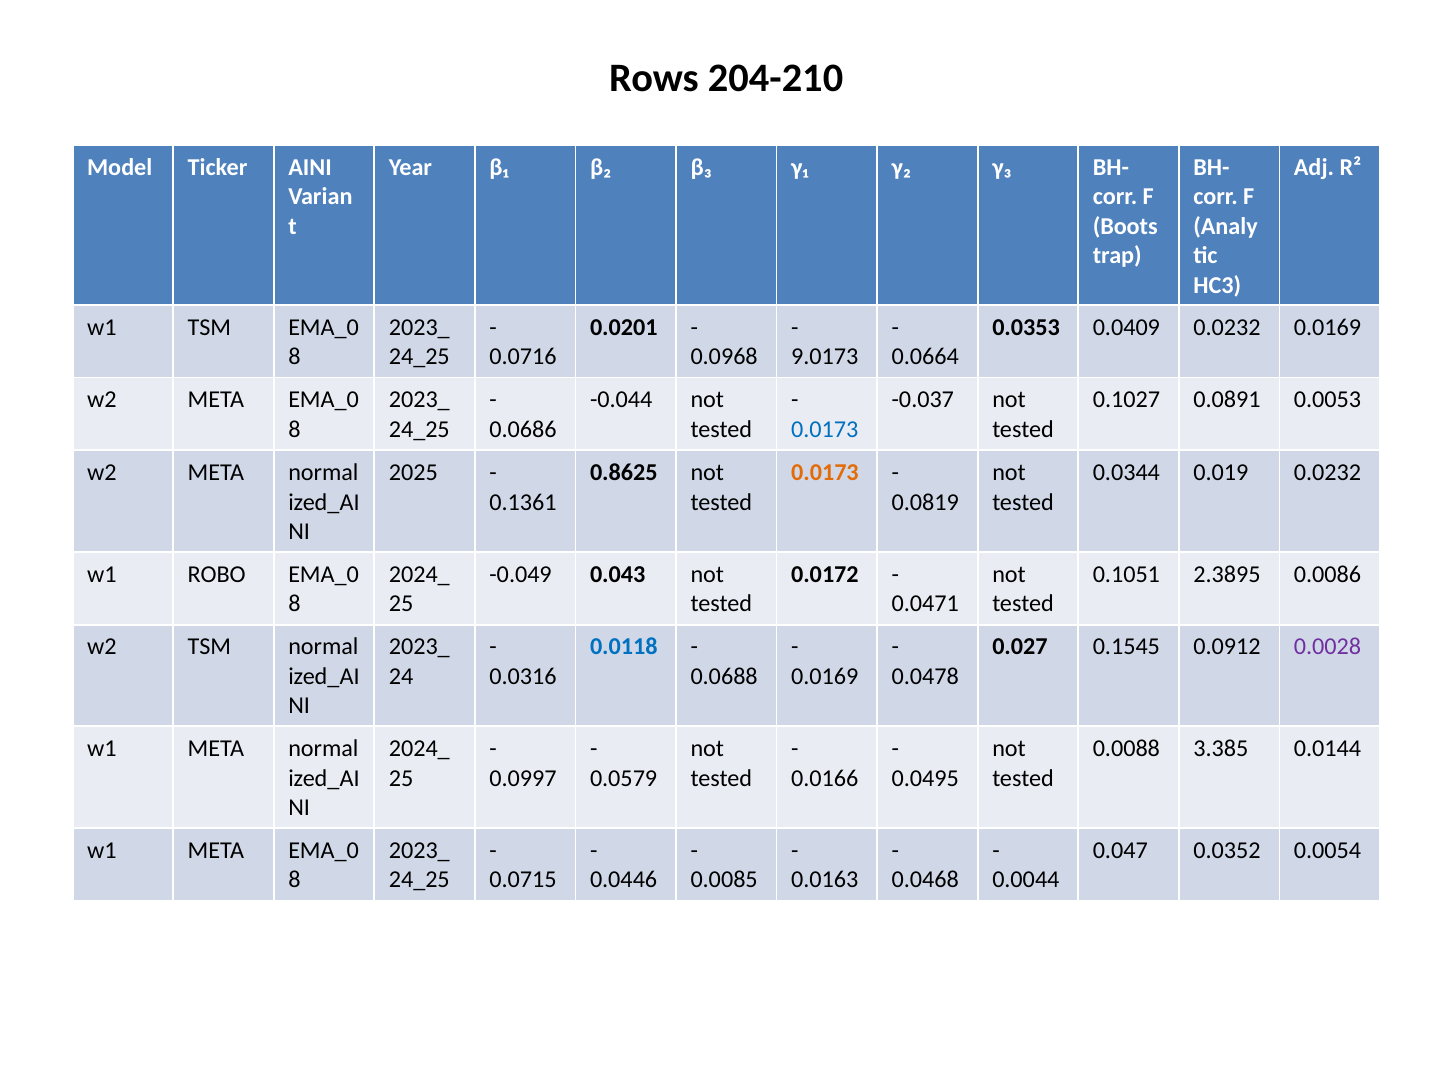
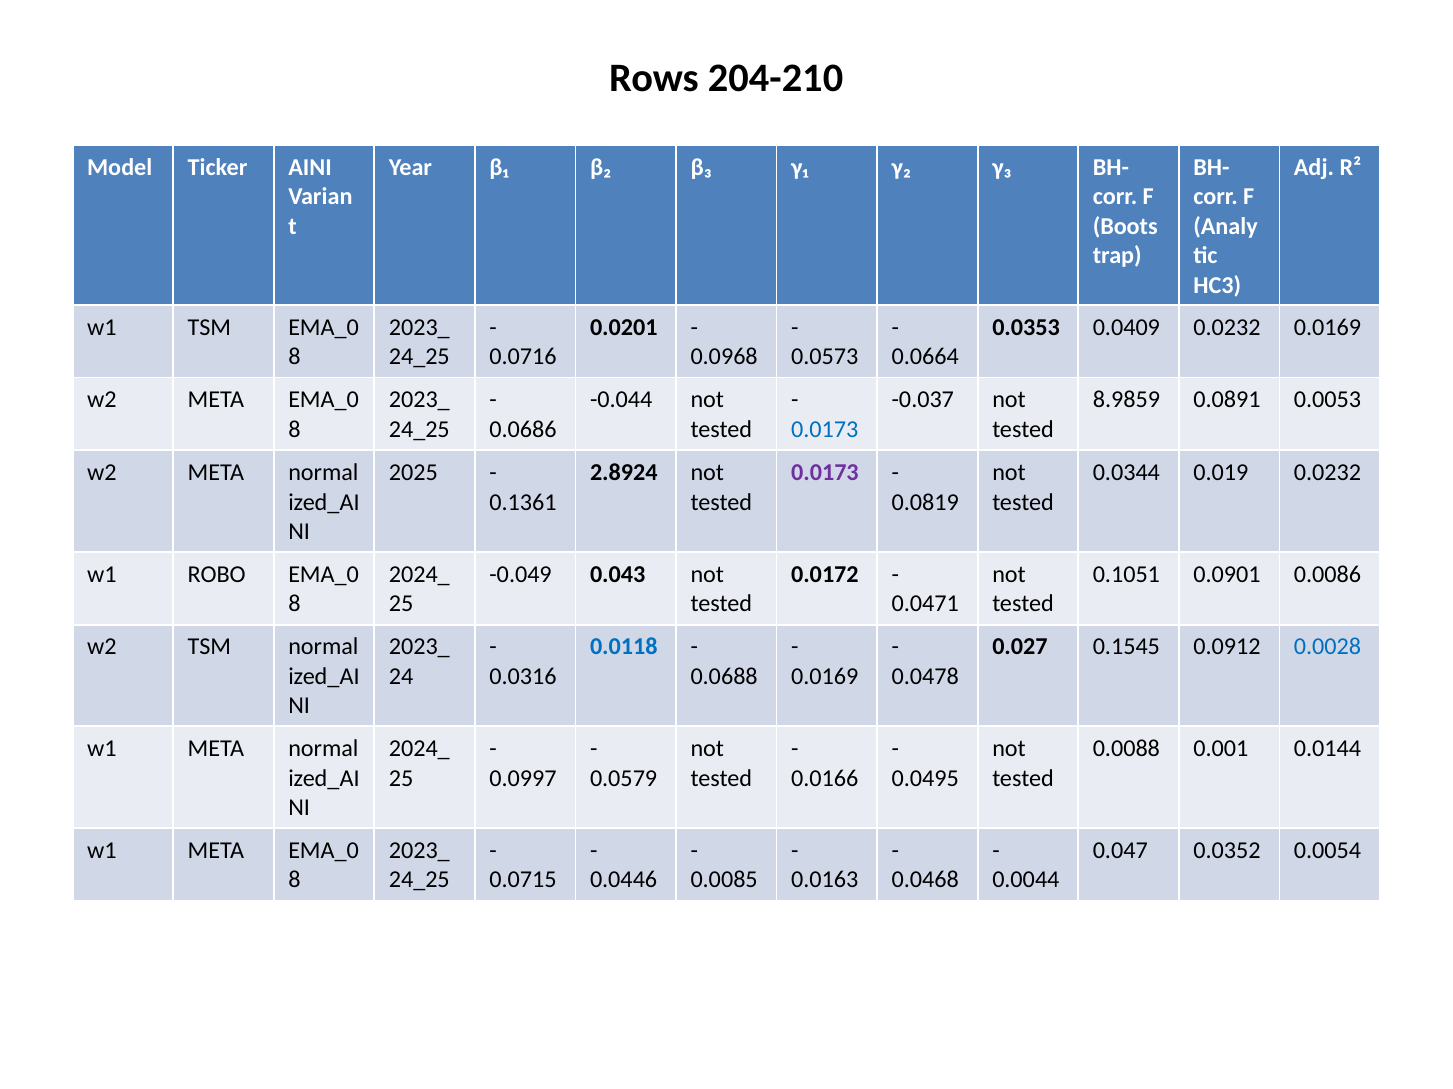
9.0173: 9.0173 -> 0.0573 (825, 357)
0.1027: 0.1027 -> 8.9859 (1126, 400)
0.8625: 0.8625 -> 2.8924 (624, 473)
0.0173 colour: orange -> purple (825, 473)
2.3895: 2.3895 -> 0.0901 (1227, 575)
0.0028 colour: purple -> blue (1328, 647)
3.385: 3.385 -> 0.001 (1221, 749)
